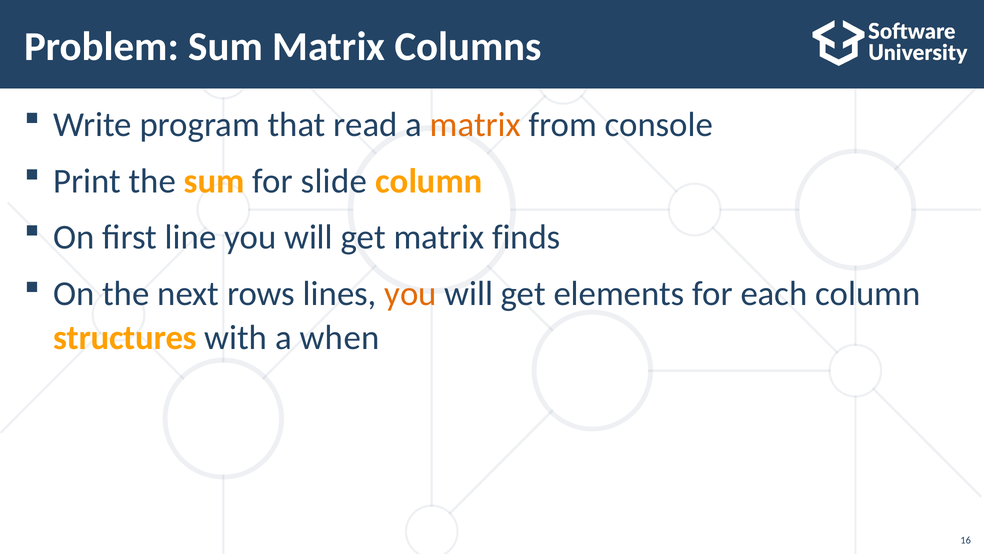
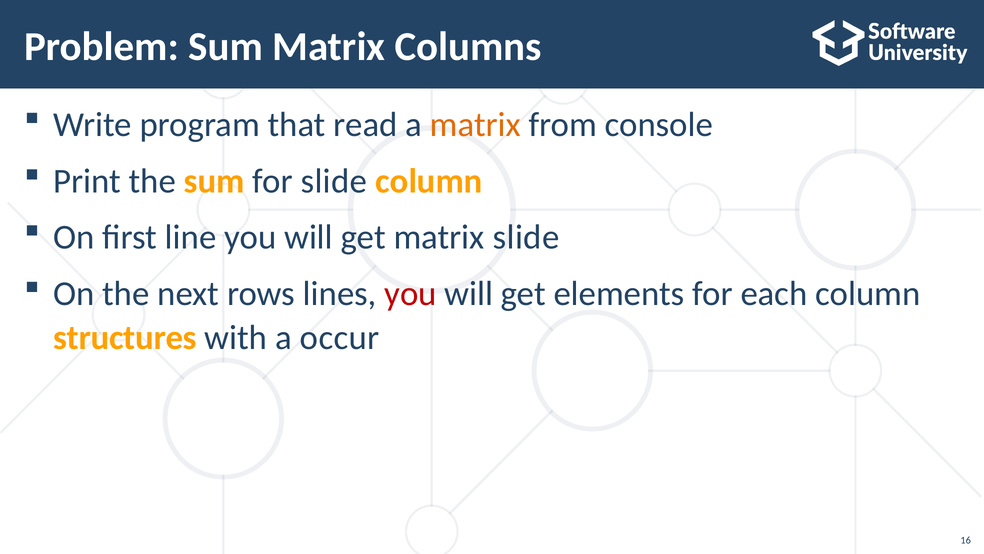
matrix finds: finds -> slide (526, 237)
you colour: orange -> red (411, 293)
when: when -> occur (340, 337)
